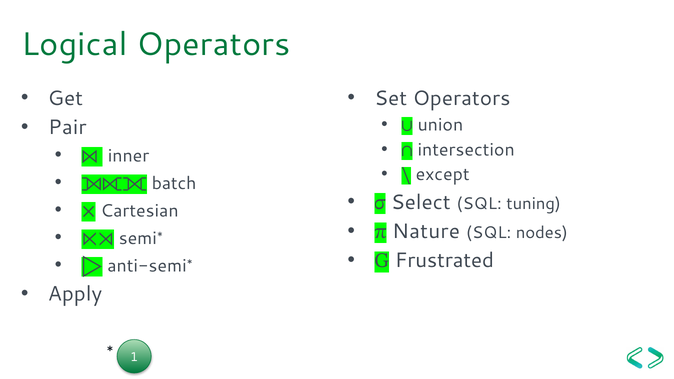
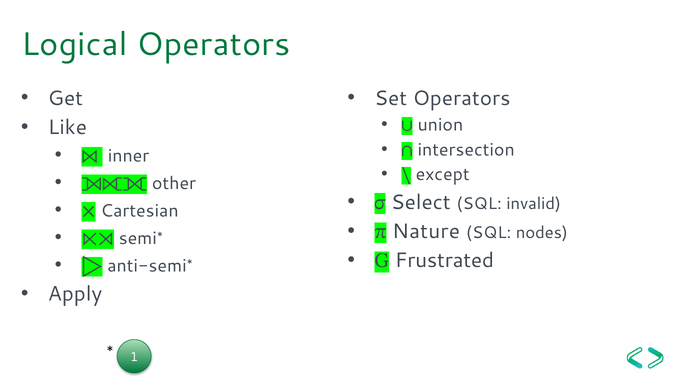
Pair: Pair -> Like (67, 127)
batch: batch -> other (174, 184)
tuning: tuning -> invalid (534, 204)
